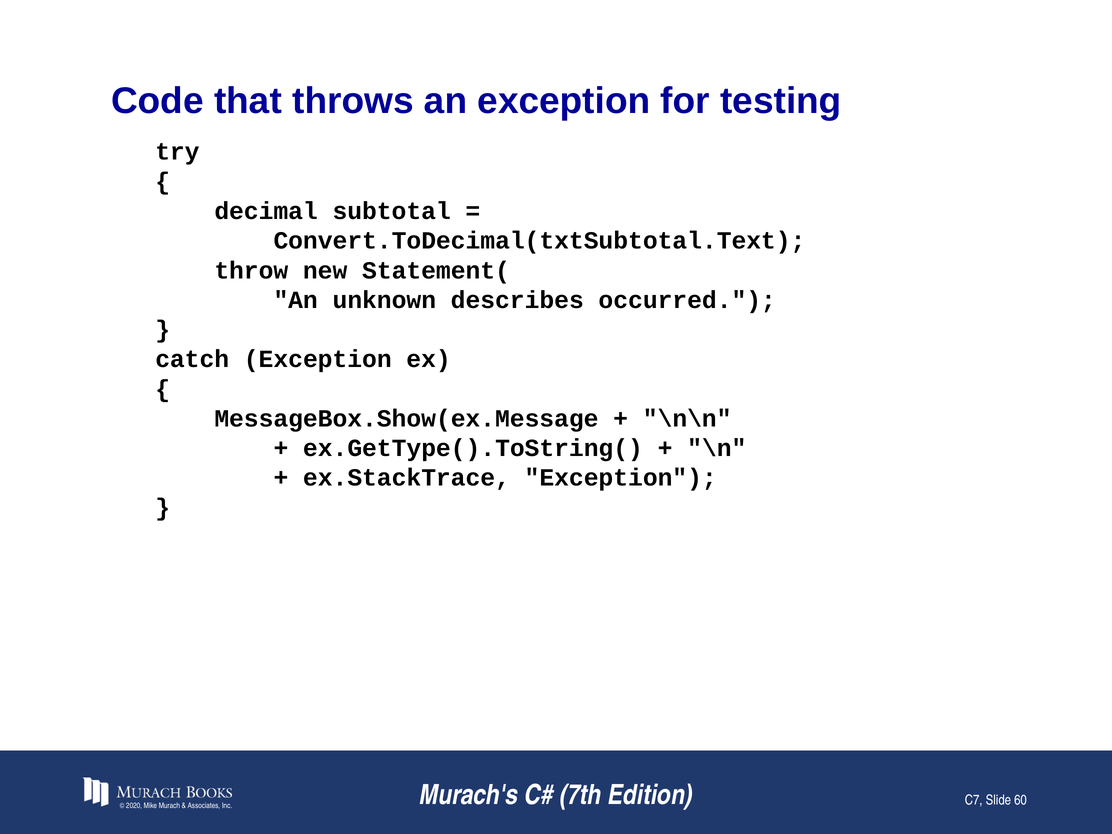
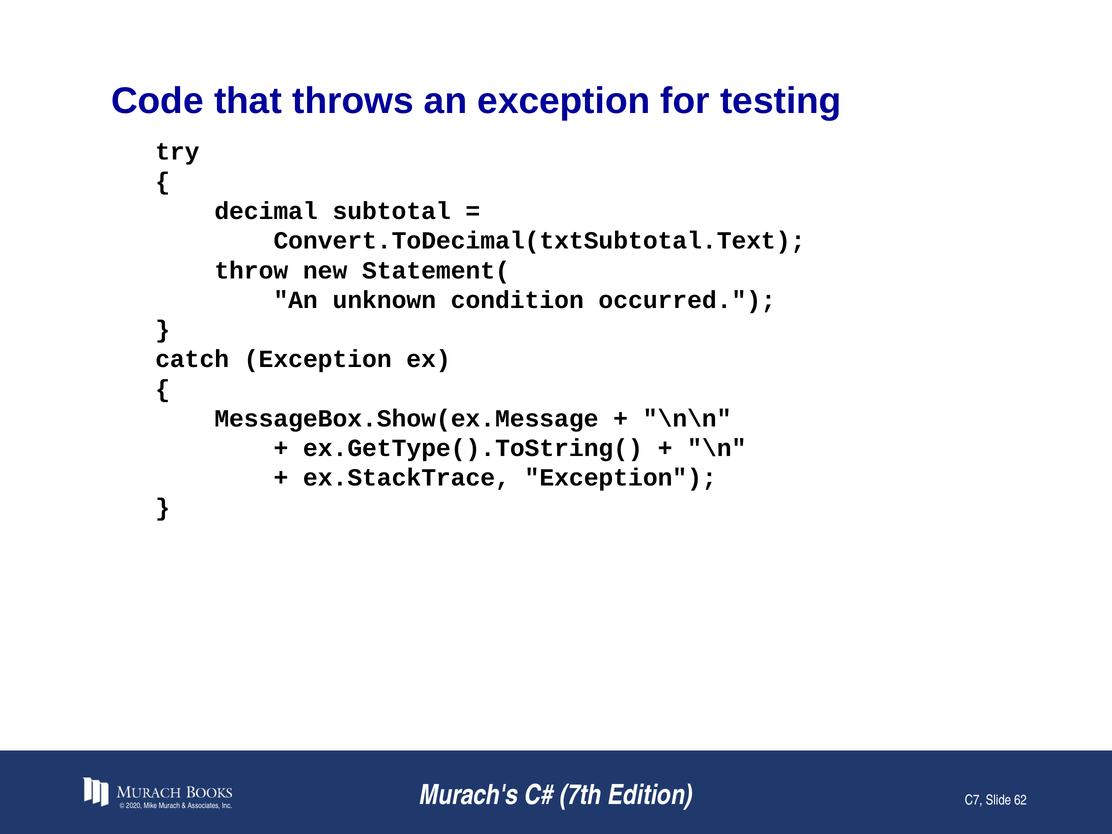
describes: describes -> condition (517, 300)
60: 60 -> 62 (1020, 800)
